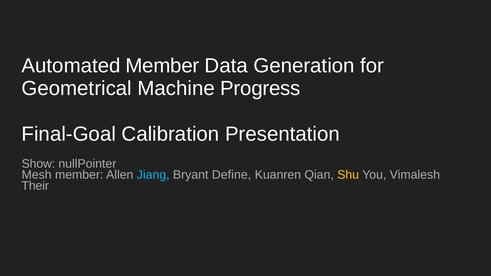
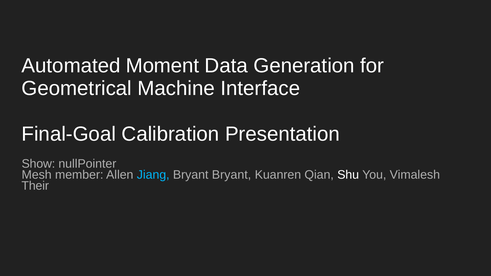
Automated Member: Member -> Moment (162, 66)
Progress: Progress -> Interface (260, 89)
Bryant Define: Define -> Bryant (232, 175)
Shu colour: yellow -> white (348, 175)
